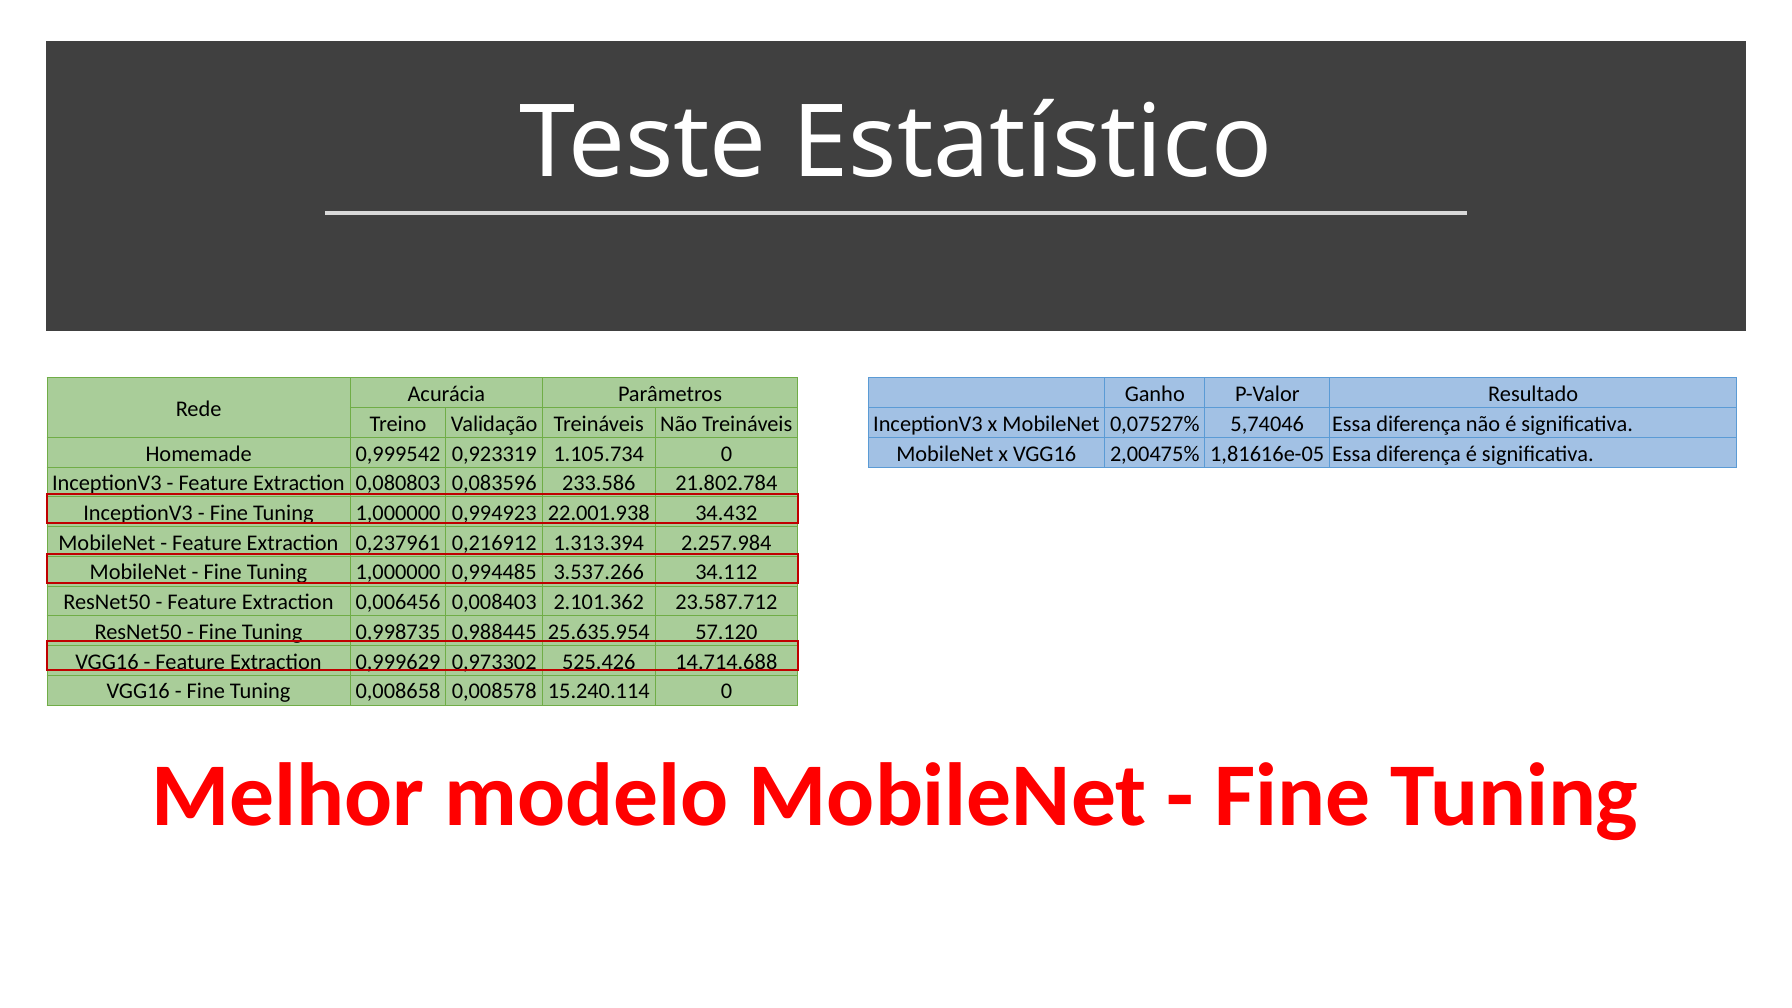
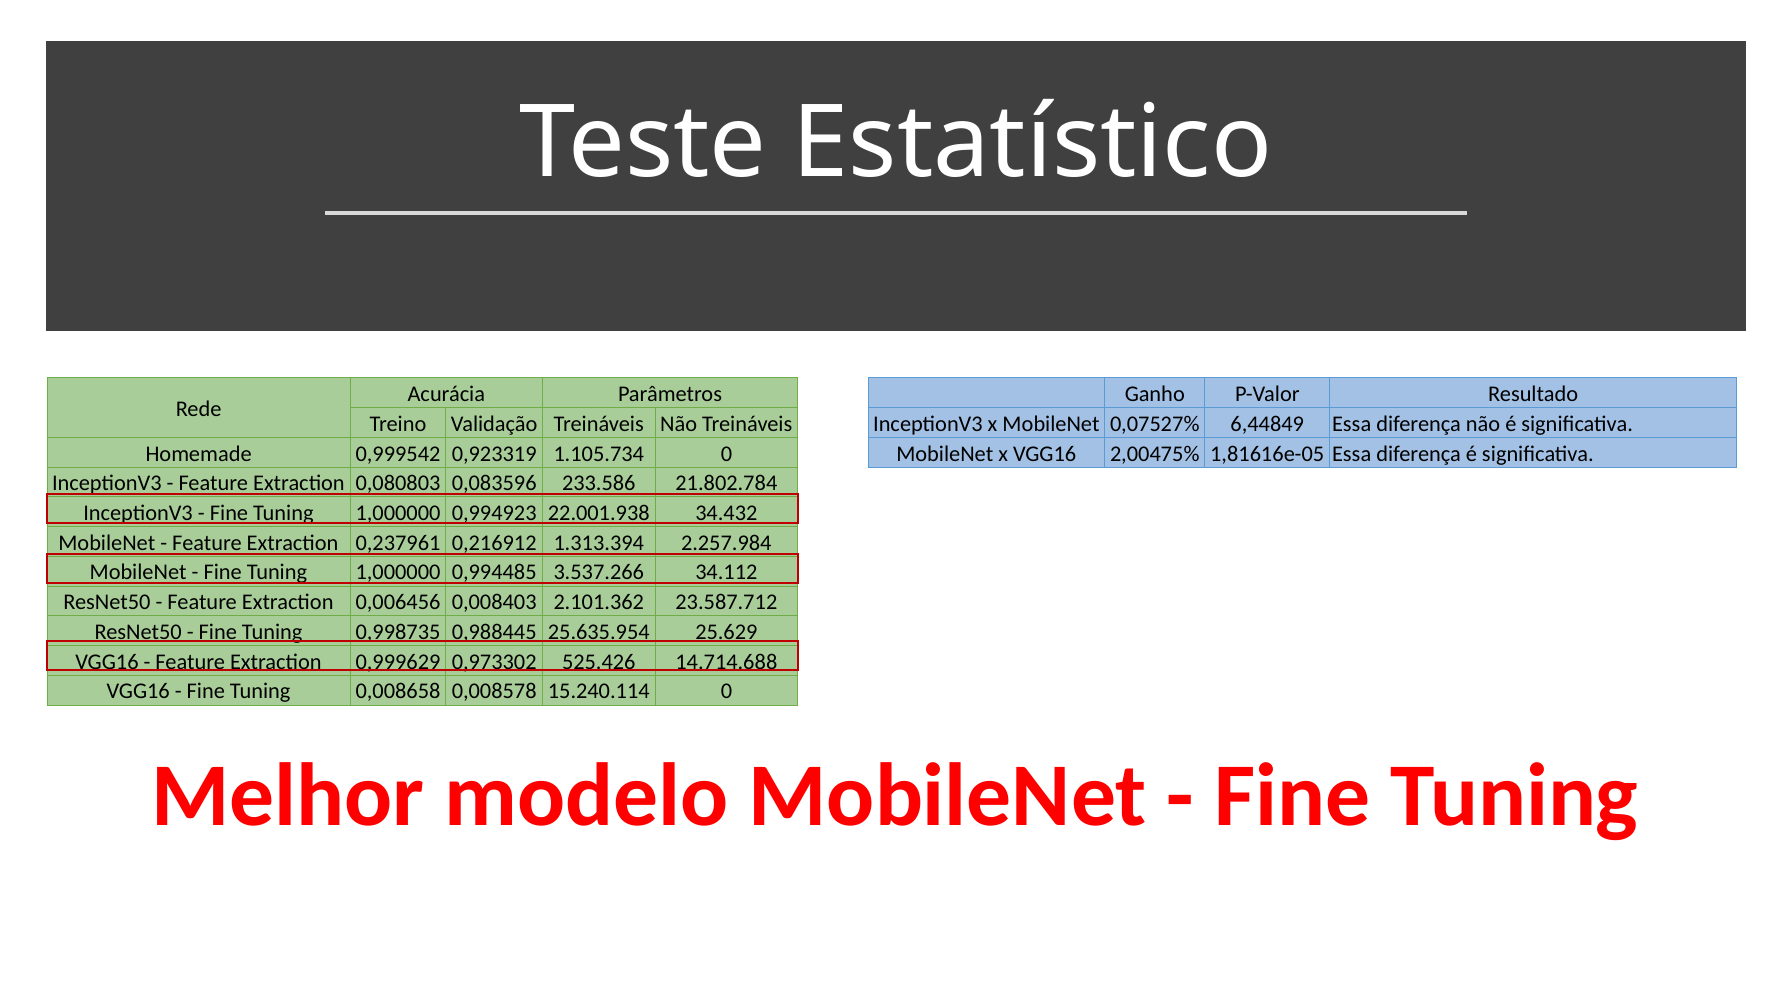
5,74046: 5,74046 -> 6,44849 (1267, 424)
57.120: 57.120 -> 25.629 (726, 632)
